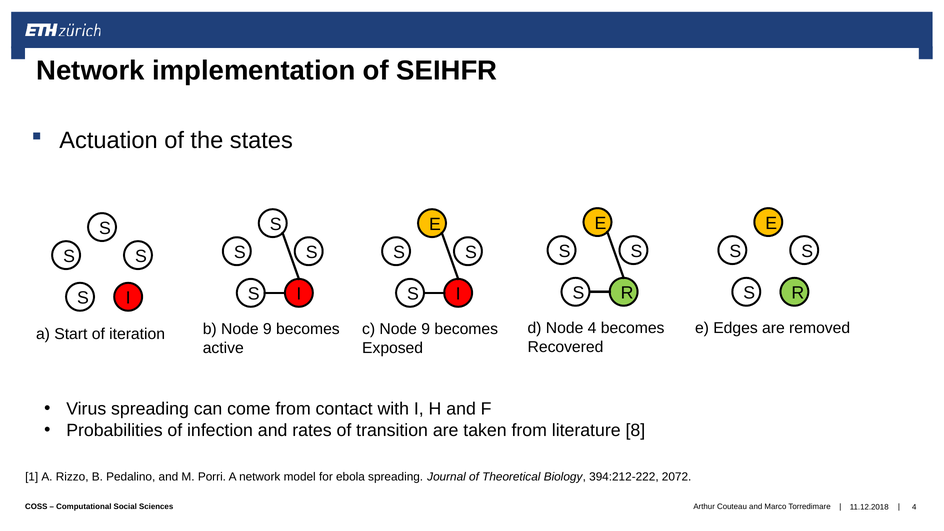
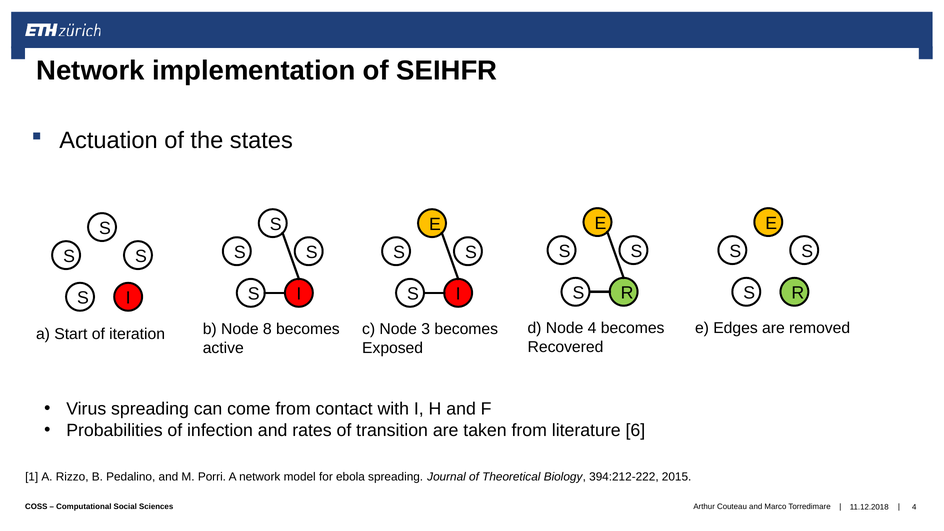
b Node 9: 9 -> 8 (267, 329)
c Node 9: 9 -> 3 (426, 329)
8: 8 -> 6 (635, 430)
2072: 2072 -> 2015 (677, 477)
